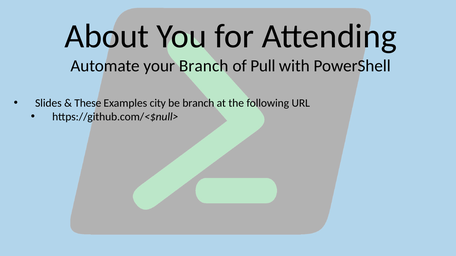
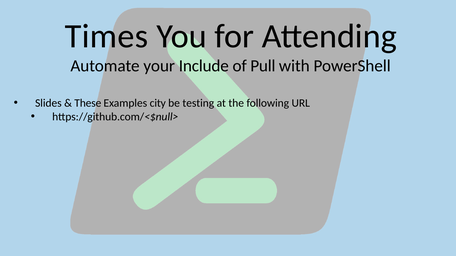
About: About -> Times (106, 36)
your Branch: Branch -> Include (204, 66)
be branch: branch -> testing (198, 103)
